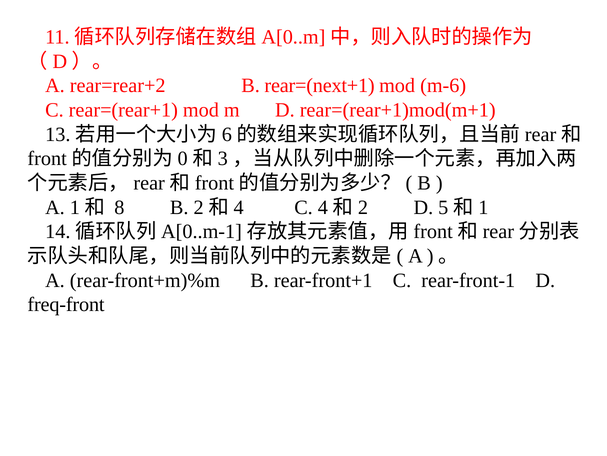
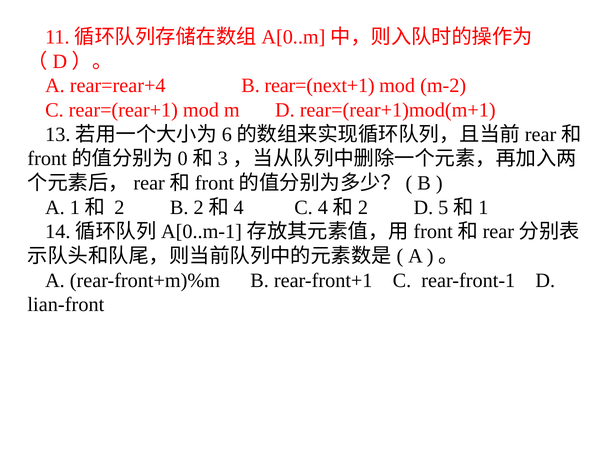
rear=rear+2: rear=rear+2 -> rear=rear+4 (118, 86)
m-6: m-6 -> m-2 (443, 86)
8: 8 -> 2 (119, 207)
freq-front: freq-front -> lian-front (66, 304)
